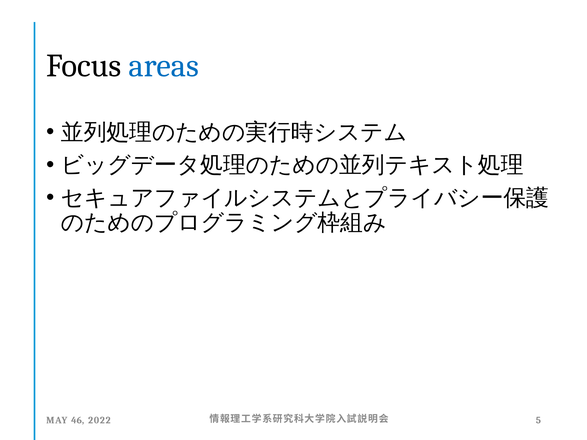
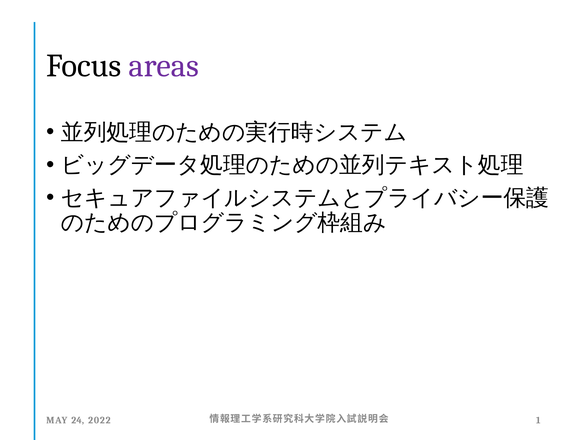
areas colour: blue -> purple (164, 66)
5: 5 -> 1 (538, 420)
46: 46 -> 24 (78, 420)
